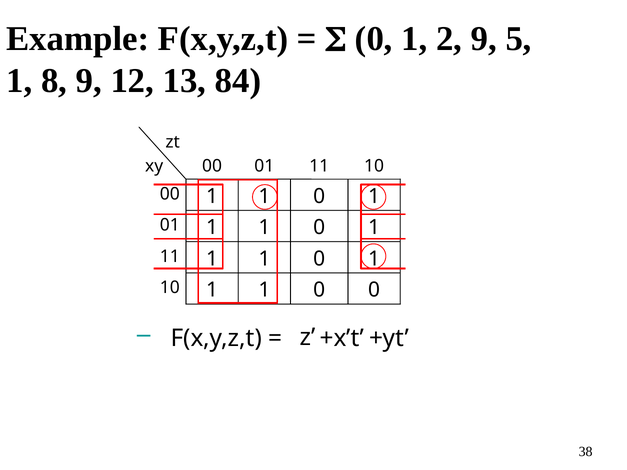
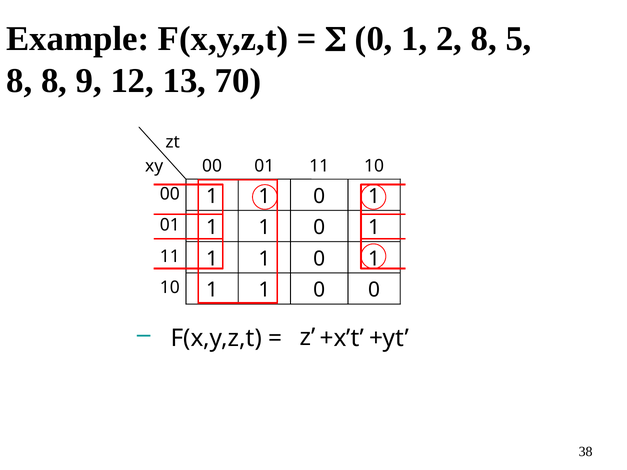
2 9: 9 -> 8 (484, 39)
1: 1 -> 8 (19, 81)
84: 84 -> 70 (238, 81)
